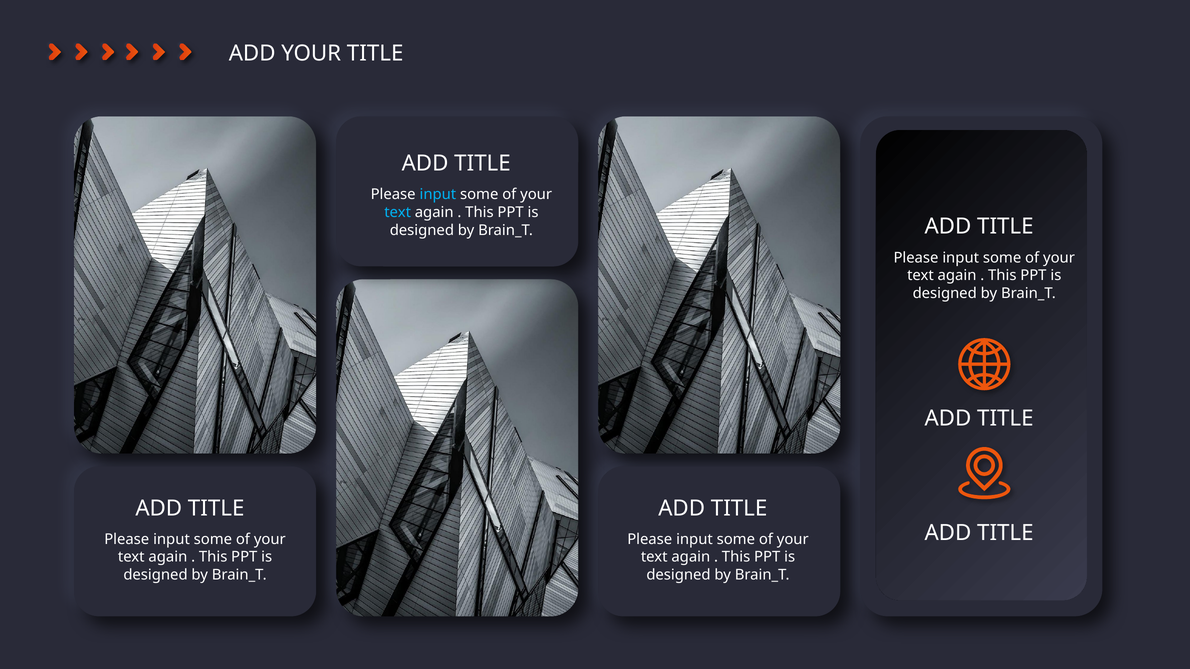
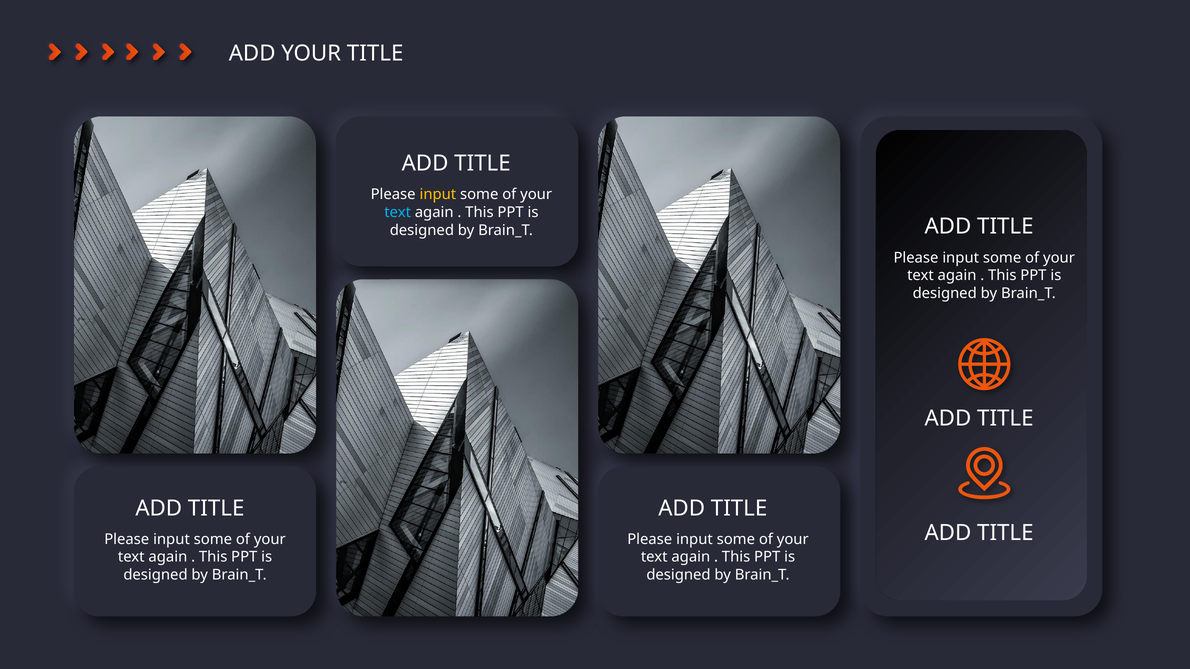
input colour: light blue -> yellow (438, 195)
